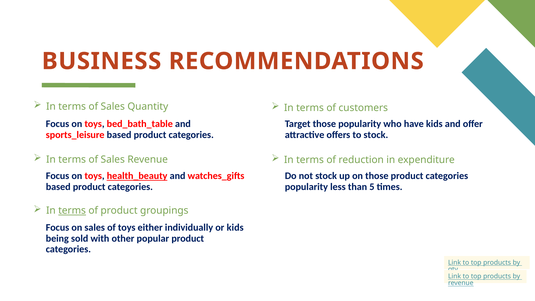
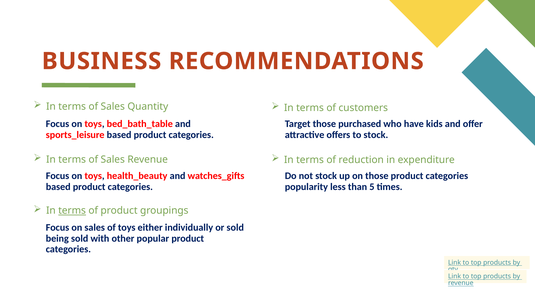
those popularity: popularity -> purchased (360, 124)
health_beauty underline: present -> none (137, 176)
or kids: kids -> sold (235, 228)
